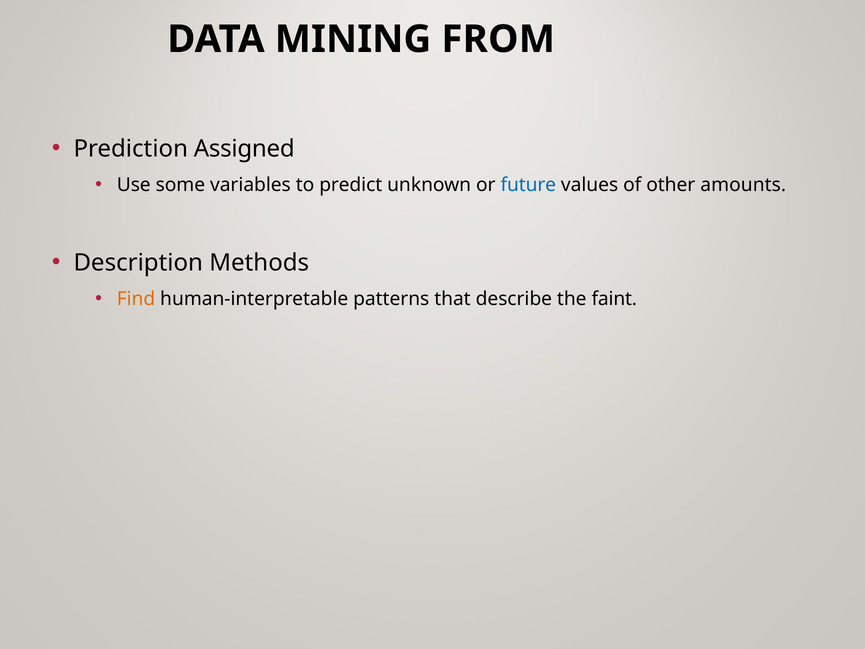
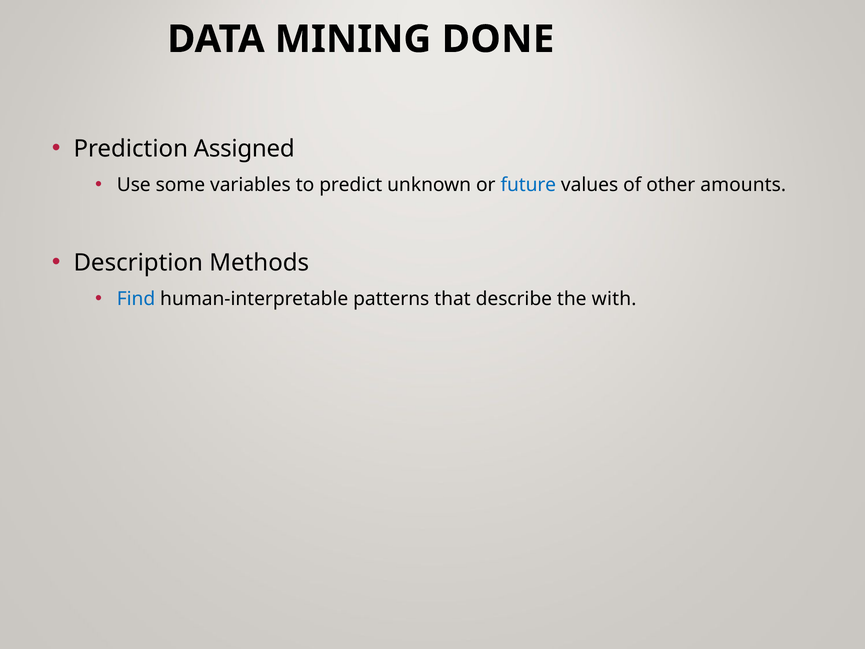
FROM: FROM -> DONE (498, 39)
Find colour: orange -> blue (136, 299)
faint: faint -> with (614, 299)
